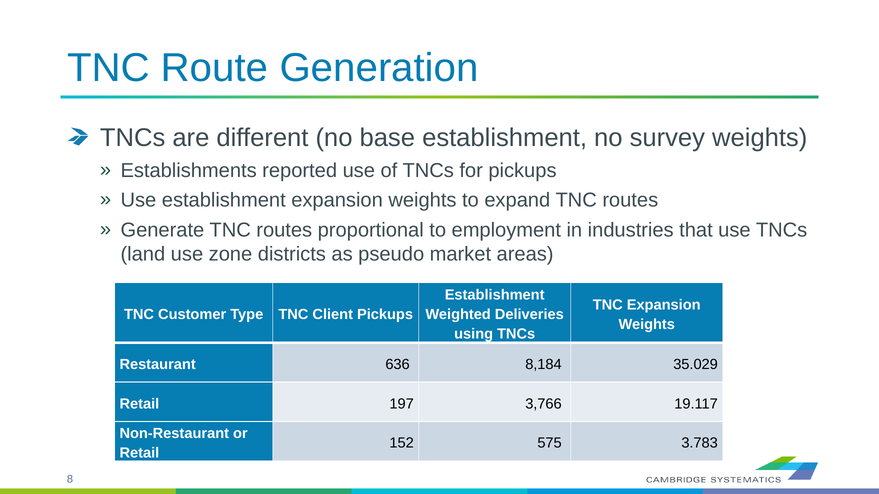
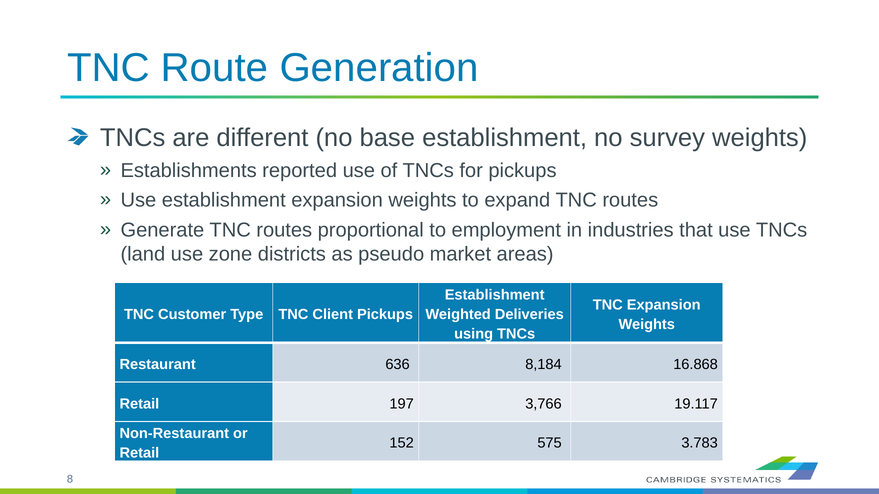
35.029: 35.029 -> 16.868 (696, 365)
